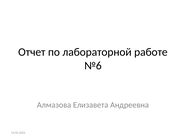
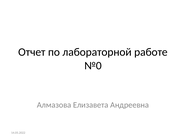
№6: №6 -> №0 (93, 66)
